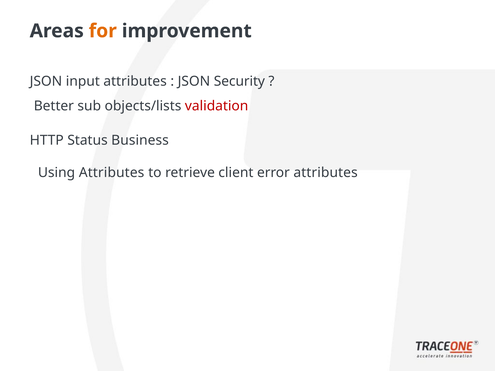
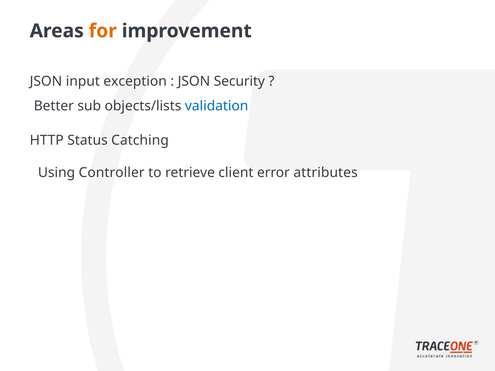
input attributes: attributes -> exception (135, 81)
validation colour: red -> blue (217, 106)
Business: Business -> Catching (140, 140)
Using Attributes: Attributes -> Controller (112, 173)
